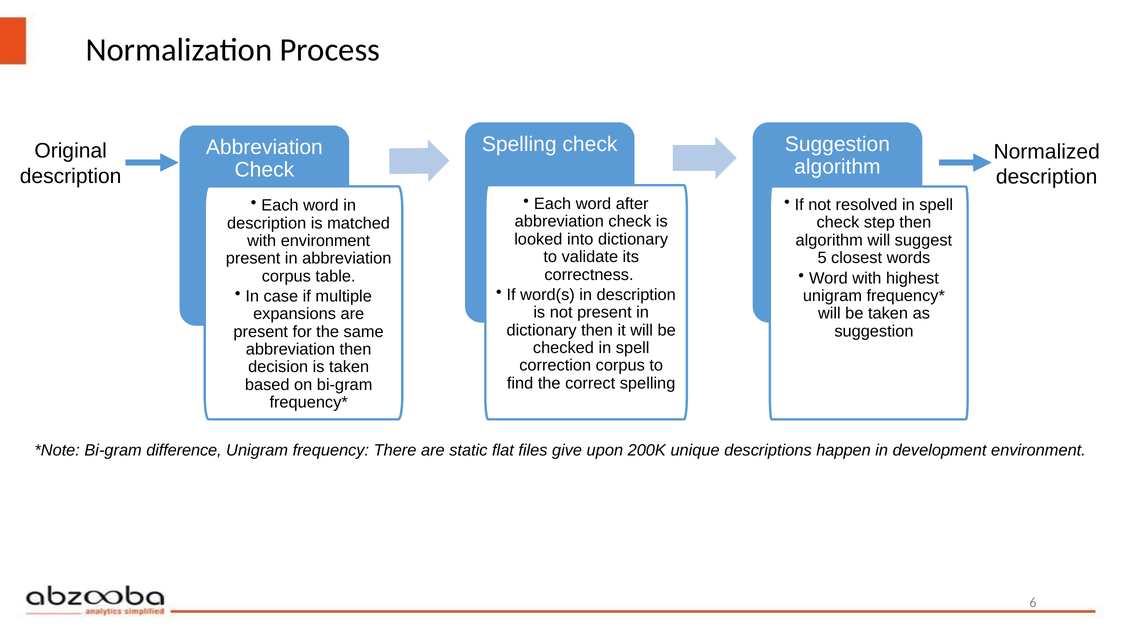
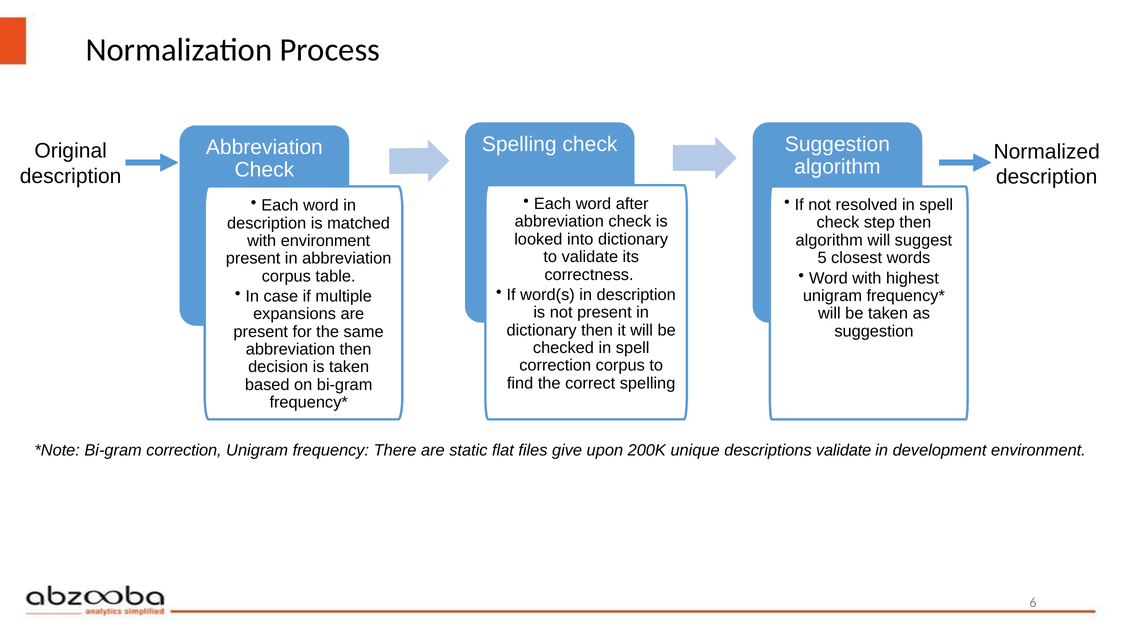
Bi-gram difference: difference -> correction (184, 450)
descriptions happen: happen -> validate (844, 450)
